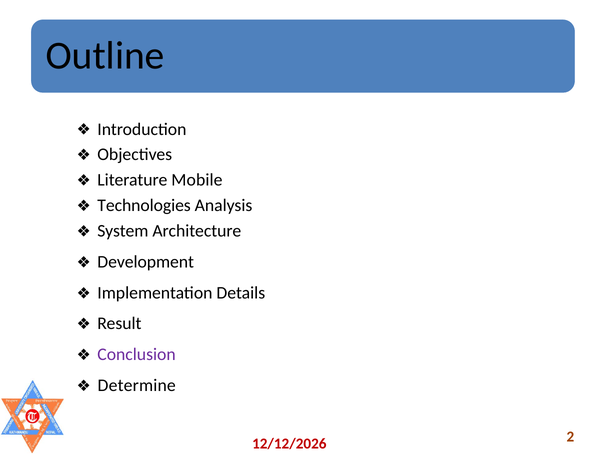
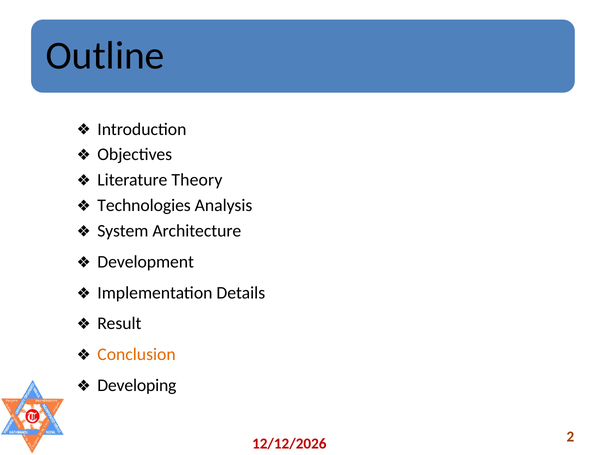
Mobile: Mobile -> Theory (197, 180)
Conclusion colour: purple -> orange (137, 354)
Determine: Determine -> Developing (137, 385)
